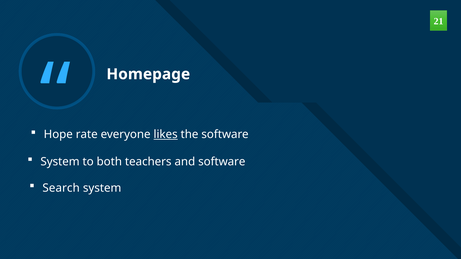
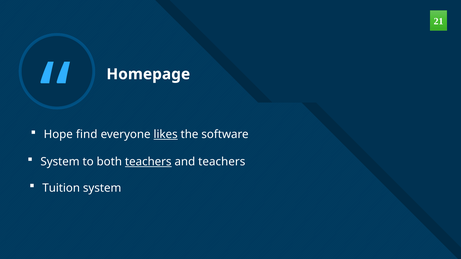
rate: rate -> find (87, 135)
teachers underline: none -> present (148, 162)
and software: software -> teachers (222, 162)
Search: Search -> Tuition (61, 188)
